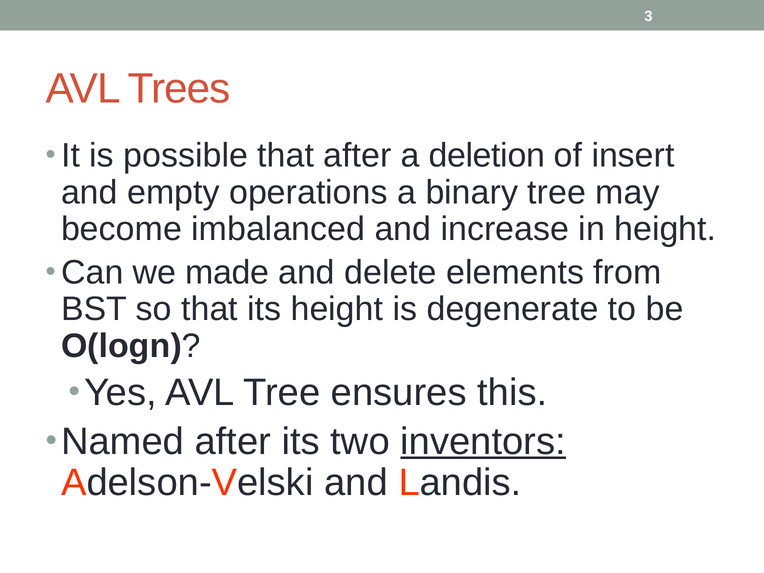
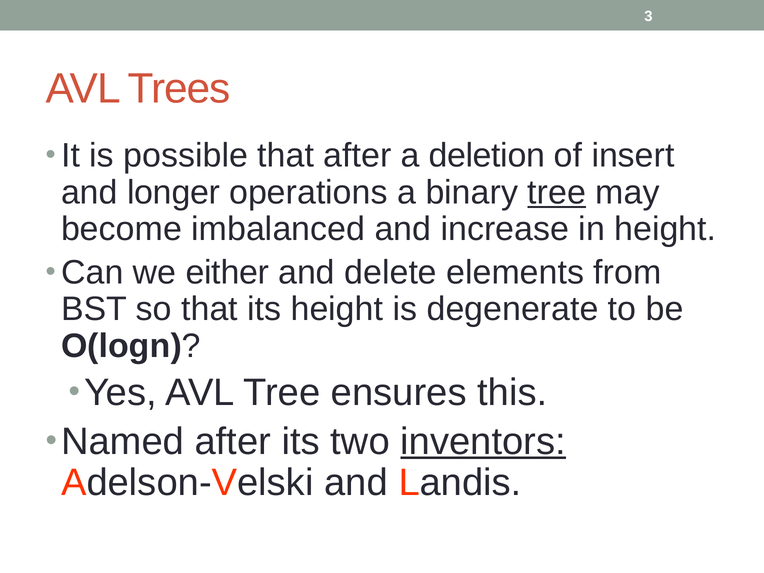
empty: empty -> longer (174, 192)
tree underline: none -> present (557, 192)
made: made -> either (227, 273)
